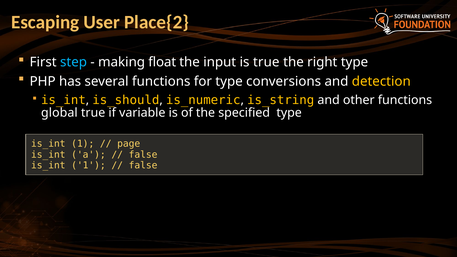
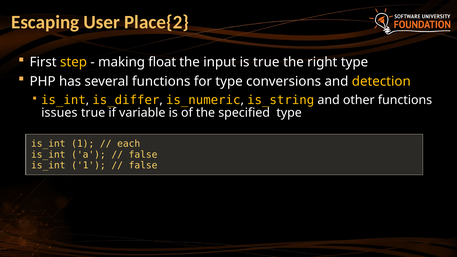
step colour: light blue -> yellow (74, 62)
is_should: is_should -> is_differ (126, 100)
global: global -> issues (59, 113)
page: page -> each (129, 144)
